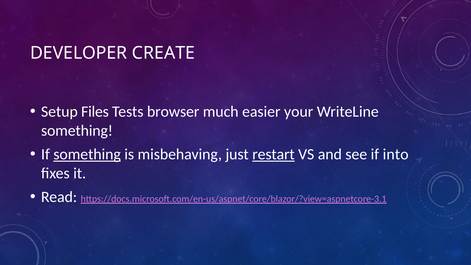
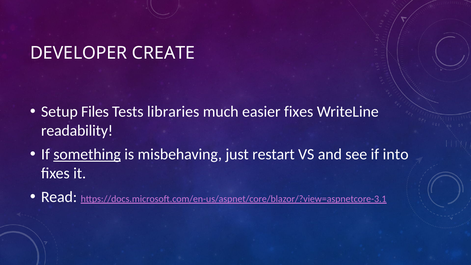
browser: browser -> libraries (173, 112)
easier your: your -> fixes (299, 112)
something: something -> readability (77, 131)
restart underline: present -> none (274, 154)
